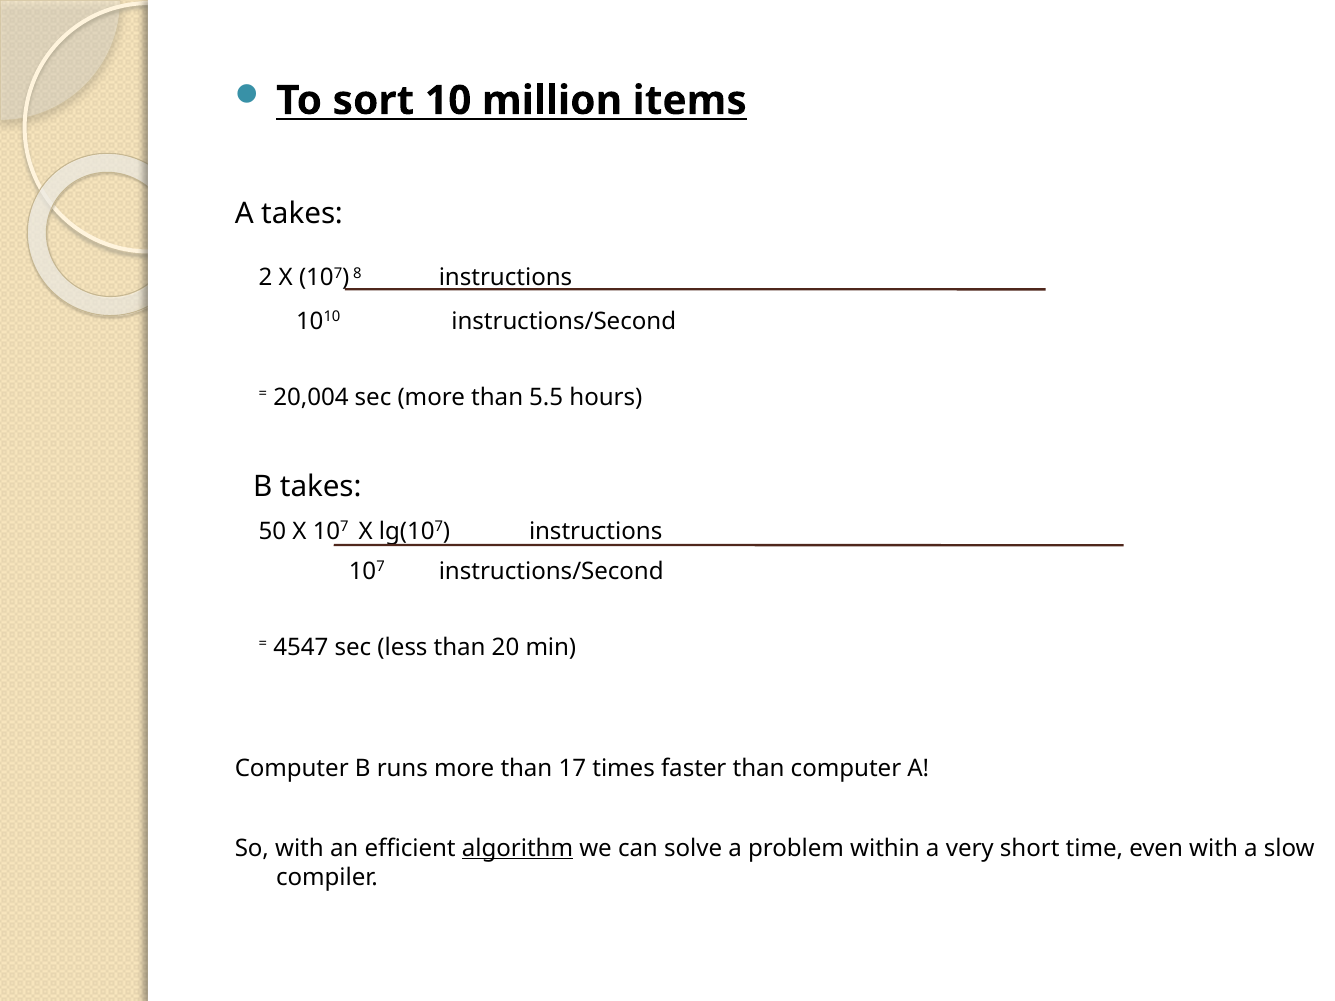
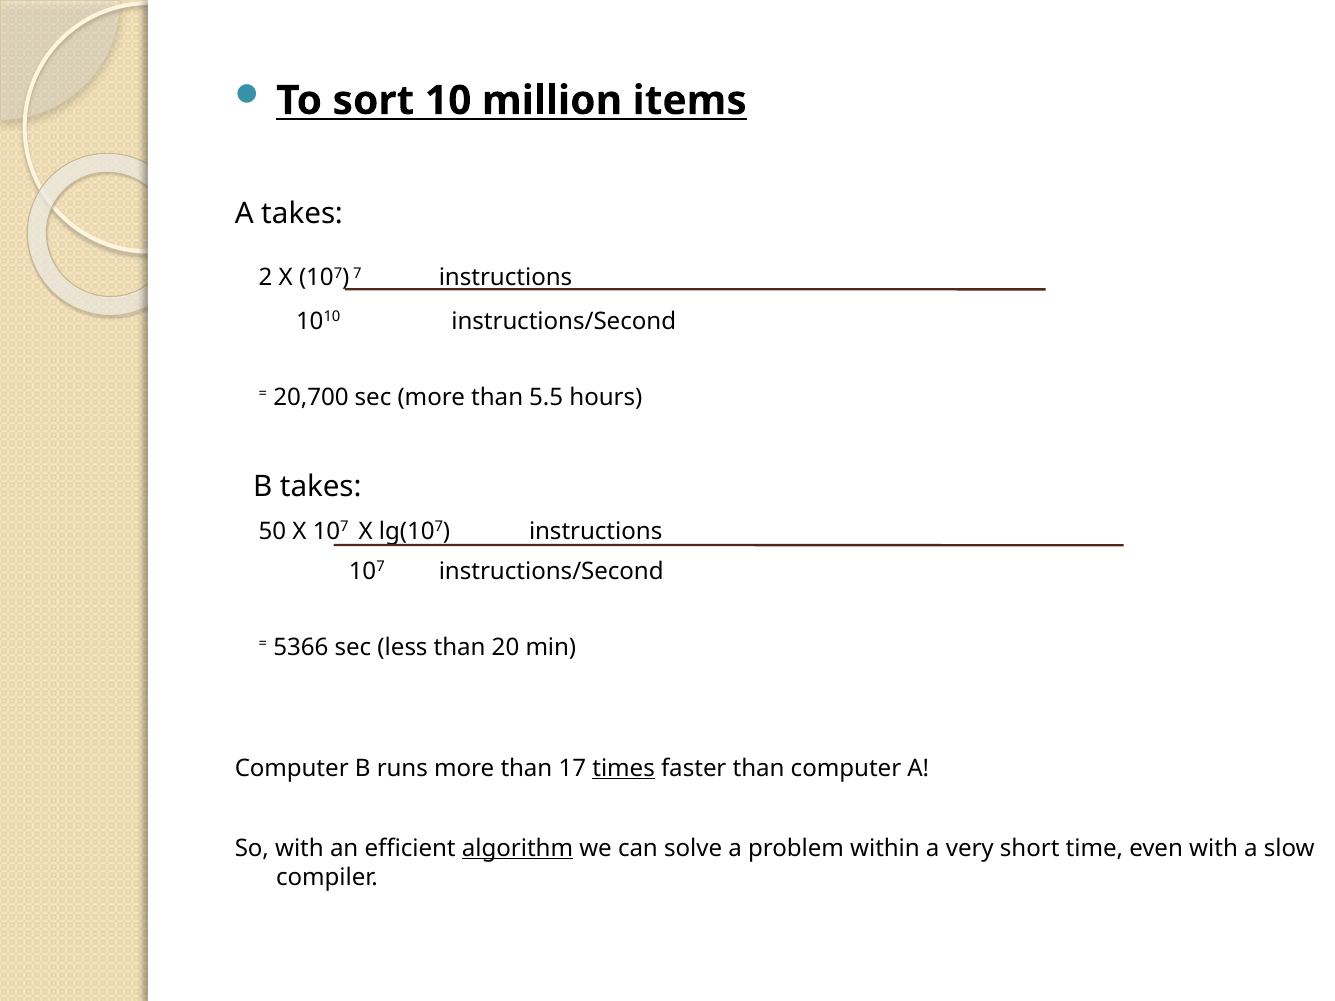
8: 8 -> 7 (357, 273)
20,004: 20,004 -> 20,700 (311, 398)
4547: 4547 -> 5366 (301, 648)
times underline: none -> present (624, 768)
